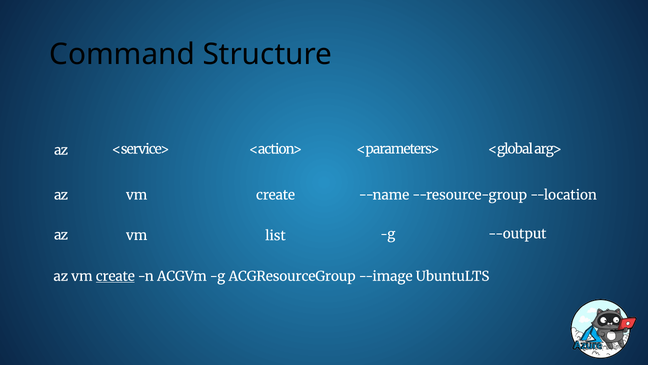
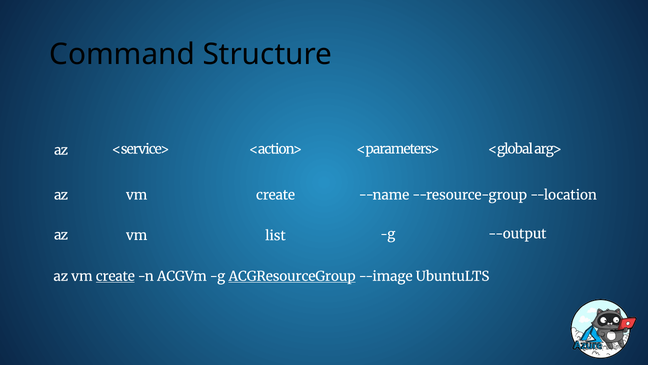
ACGResourceGroup underline: none -> present (292, 276)
